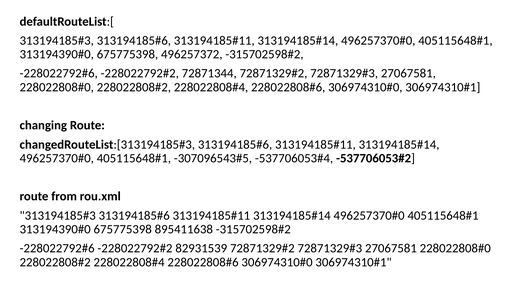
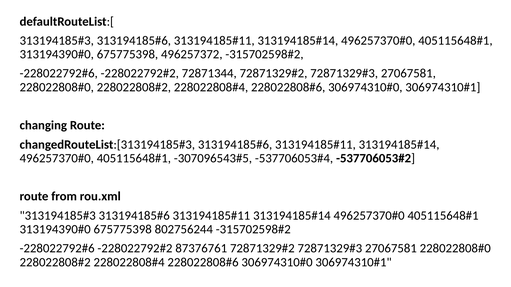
895411638: 895411638 -> 802756244 (184, 230)
82931539: 82931539 -> 87376761 (201, 249)
